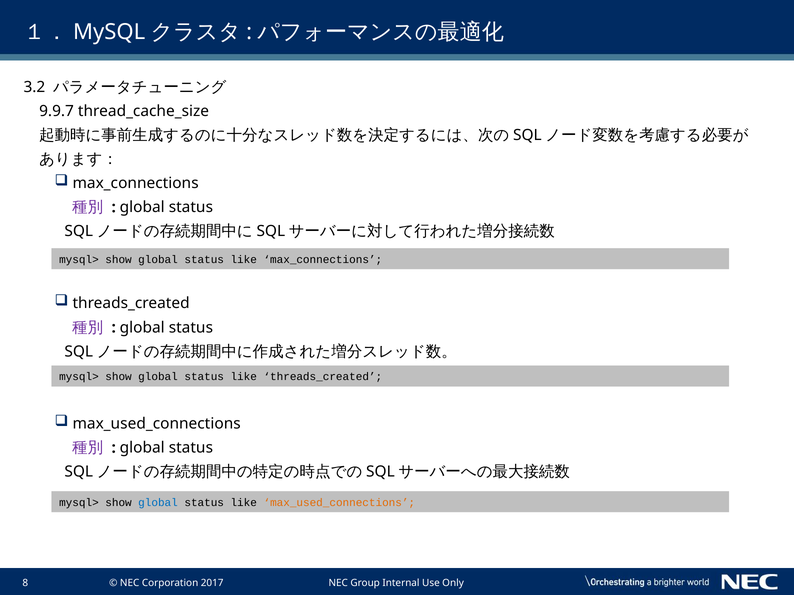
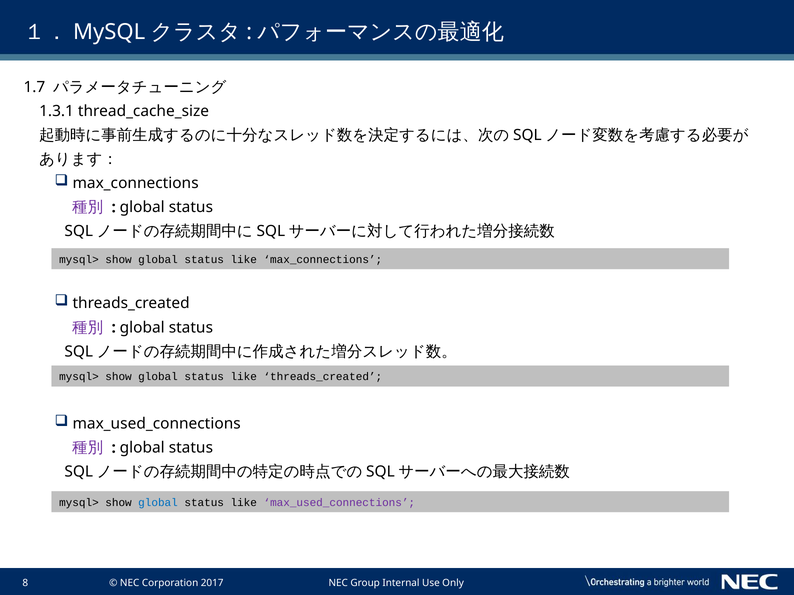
3.2: 3.2 -> 1.7 (34, 87)
9.9.7: 9.9.7 -> 1.3.1 (57, 111)
max_used_connections colour: orange -> purple (339, 503)
